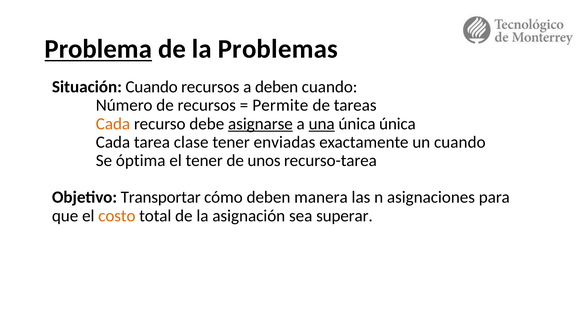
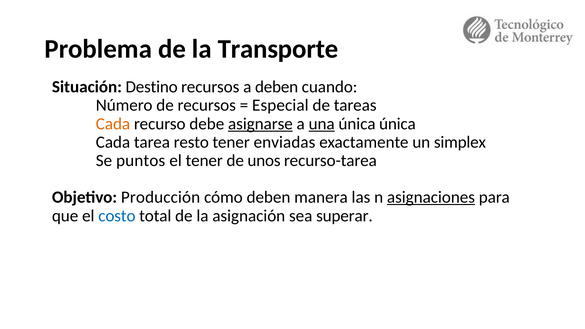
Problema underline: present -> none (98, 49)
Problemas: Problemas -> Transporte (278, 49)
Situación Cuando: Cuando -> Destino (152, 87)
Permite: Permite -> Especial (280, 105)
clase: clase -> resto (191, 142)
un cuando: cuando -> simplex (460, 142)
óptima: óptima -> puntos (141, 161)
Transportar: Transportar -> Producción (161, 197)
asignaciones underline: none -> present (431, 197)
costo colour: orange -> blue (117, 216)
